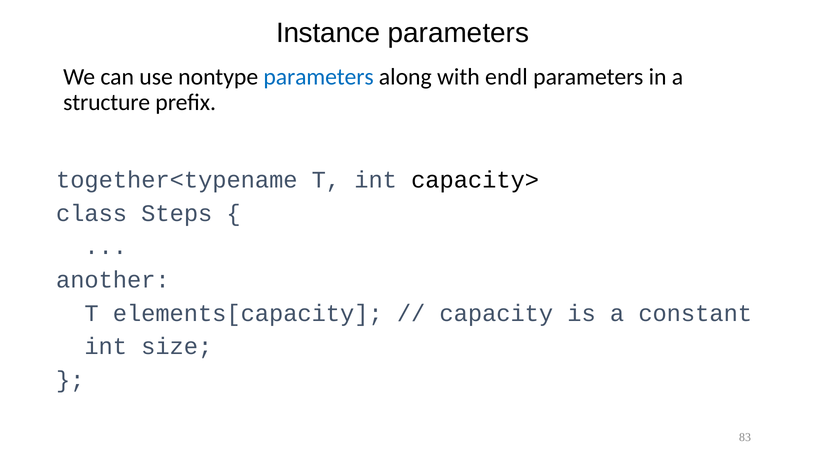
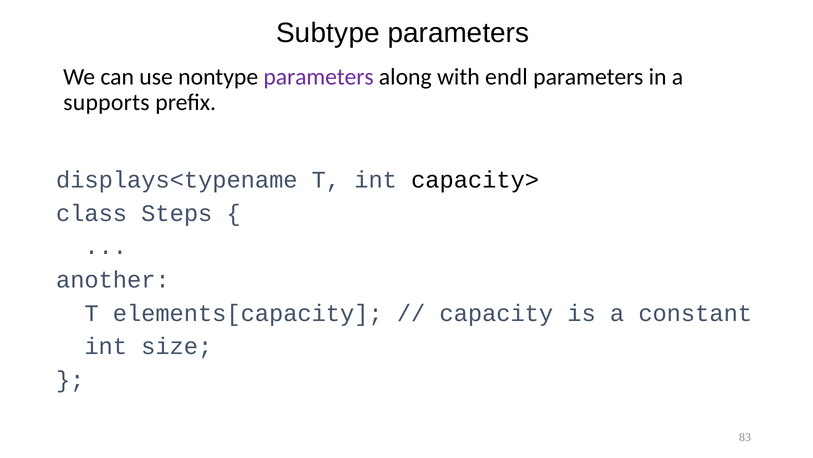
Instance: Instance -> Subtype (328, 33)
parameters colour: blue -> purple (319, 77)
structure: structure -> supports (106, 102)
together<typename: together<typename -> displays<typename (177, 180)
